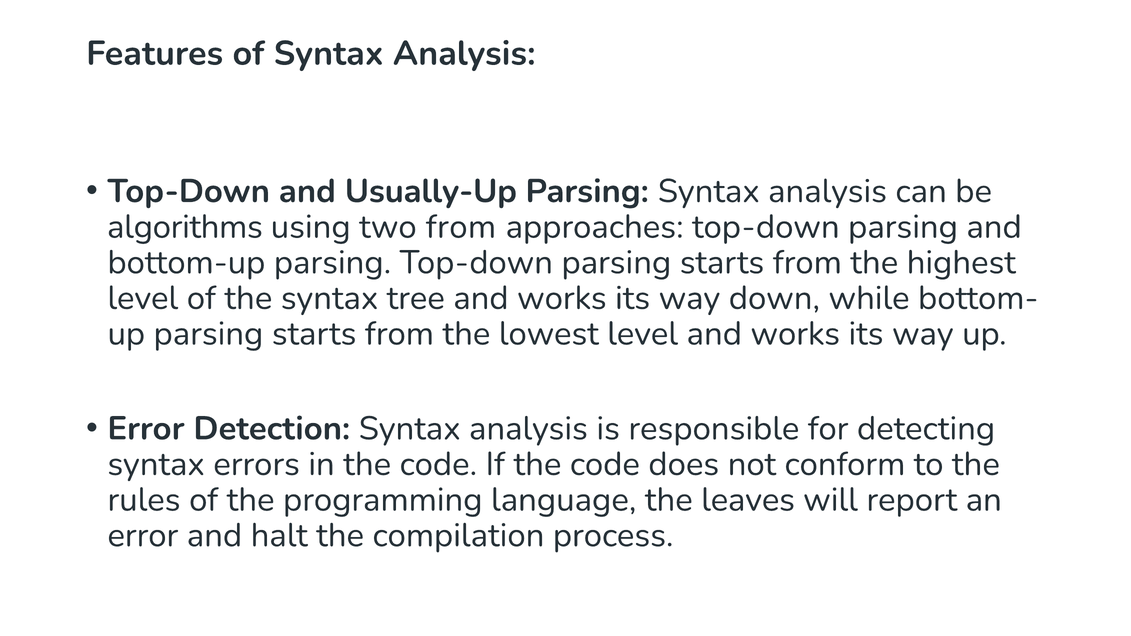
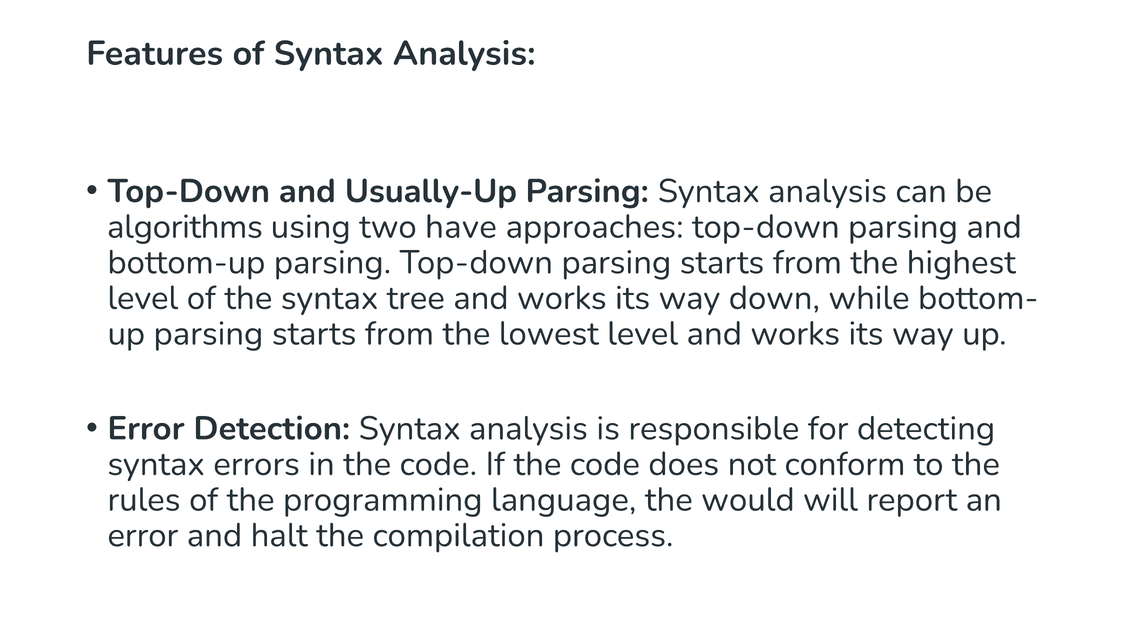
two from: from -> have (461, 227)
leaves: leaves -> would (748, 500)
